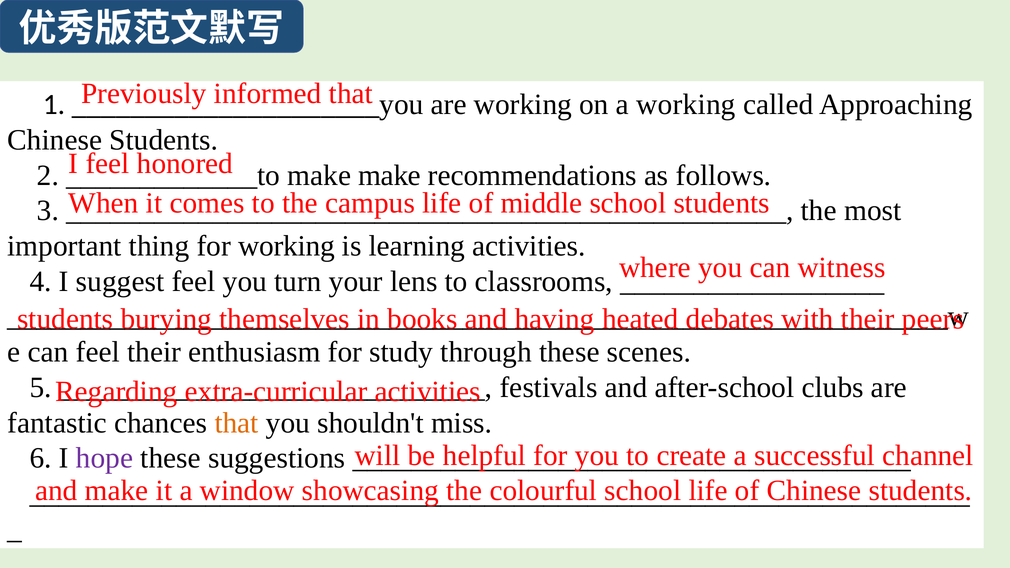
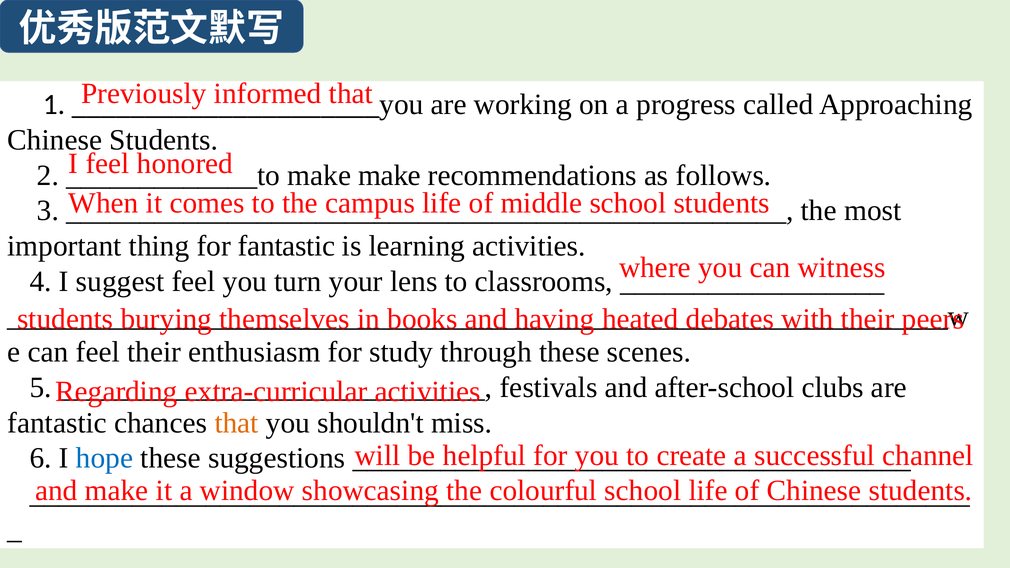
a working: working -> progress (686, 105)
for working: working -> fantastic (287, 246)
hope colour: purple -> blue (105, 458)
